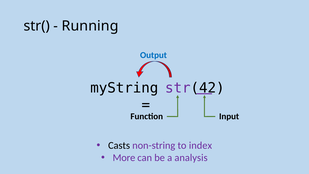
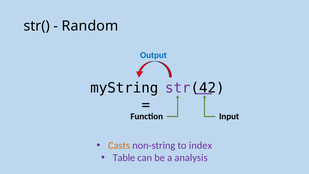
Running: Running -> Random (90, 26)
Casts colour: black -> orange (119, 145)
More: More -> Table (124, 158)
